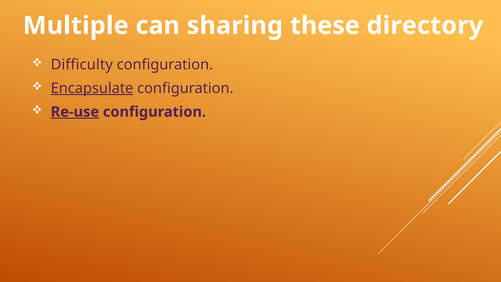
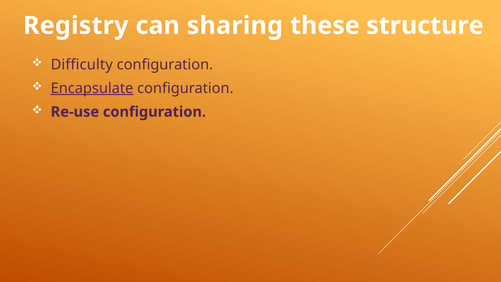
Multiple: Multiple -> Registry (76, 26)
directory: directory -> structure (425, 26)
Re-use underline: present -> none (75, 112)
